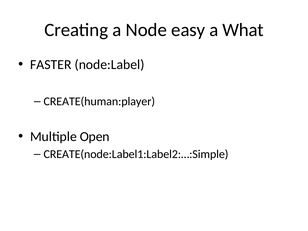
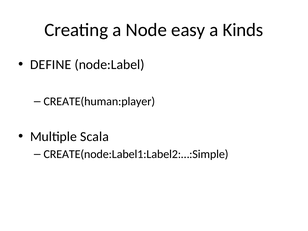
What: What -> Kinds (243, 30)
FASTER: FASTER -> DEFINE (51, 65)
Open: Open -> Scala (95, 137)
